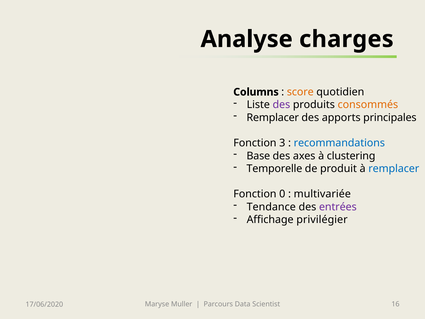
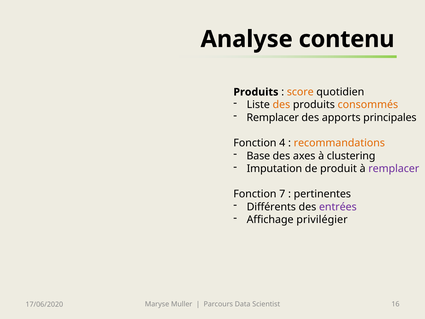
charges: charges -> contenu (347, 39)
Columns: Columns -> Produits (256, 92)
des colour: purple -> orange (281, 105)
3: 3 -> 4 (282, 143)
recommandations colour: blue -> orange (339, 143)
Temporelle: Temporelle -> Imputation (274, 168)
remplacer colour: blue -> purple (394, 168)
0: 0 -> 7 (282, 194)
multivariée: multivariée -> pertinentes (322, 194)
Tendance: Tendance -> Différents (271, 207)
